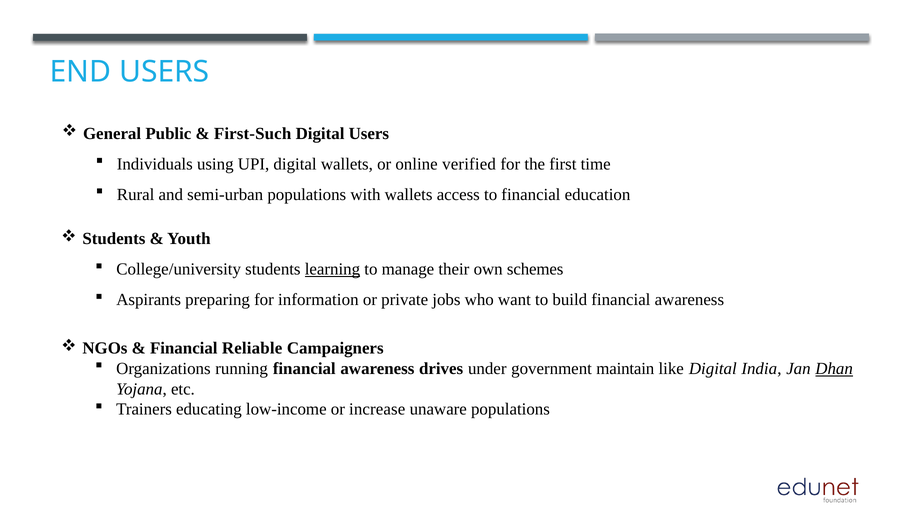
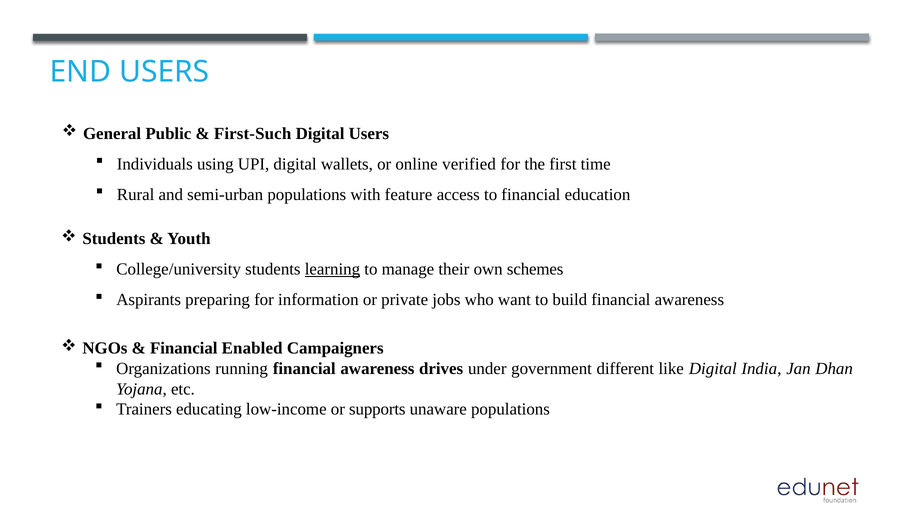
with wallets: wallets -> feature (409, 194)
Reliable: Reliable -> Enabled (252, 348)
maintain: maintain -> different (625, 368)
Dhan underline: present -> none (834, 368)
increase: increase -> supports (377, 409)
